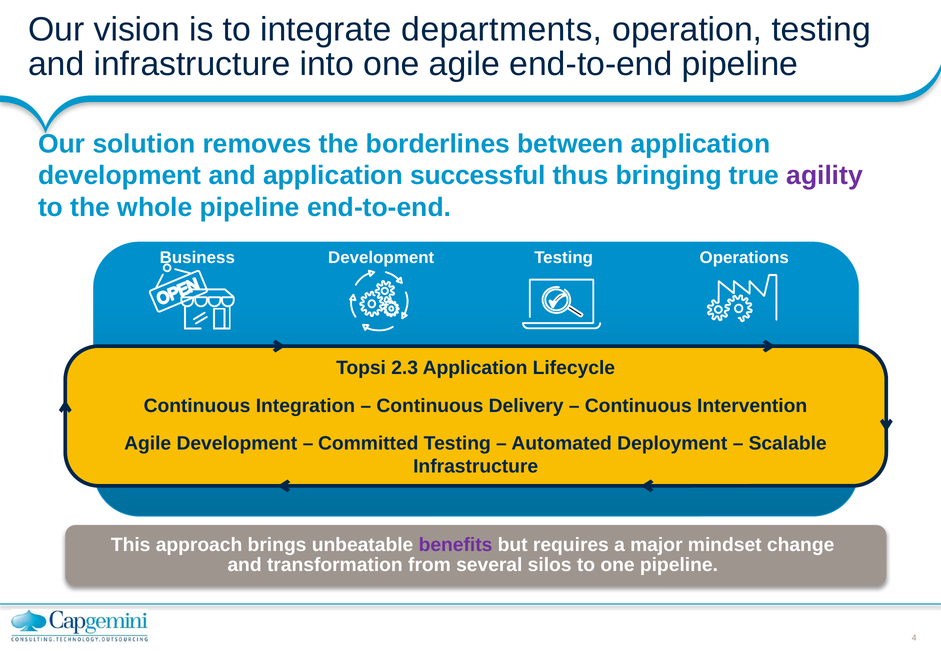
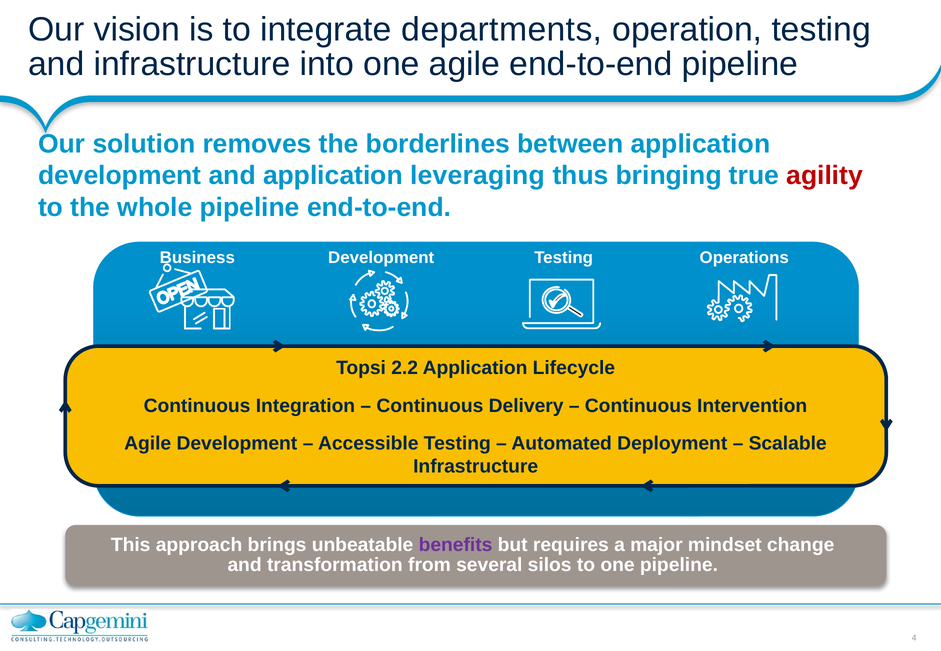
successful: successful -> leveraging (478, 176)
agility colour: purple -> red (825, 176)
2.3: 2.3 -> 2.2 (405, 368)
Committed: Committed -> Accessible (368, 444)
